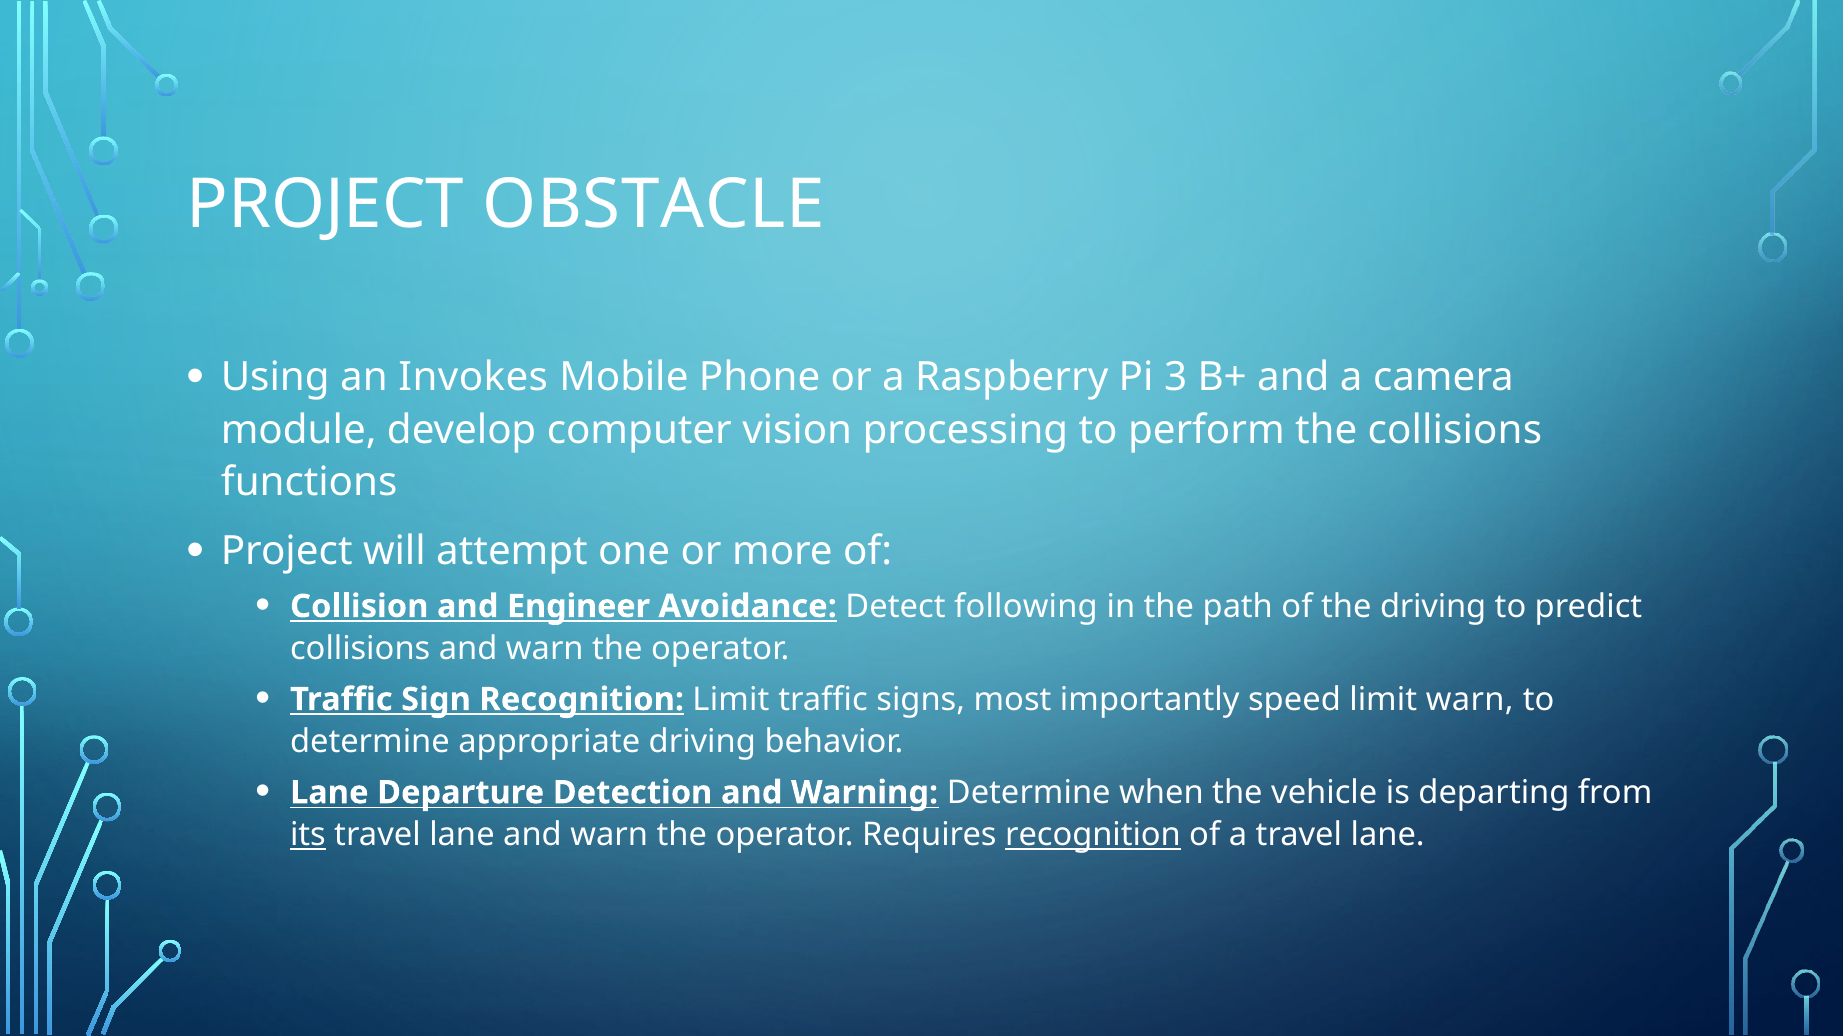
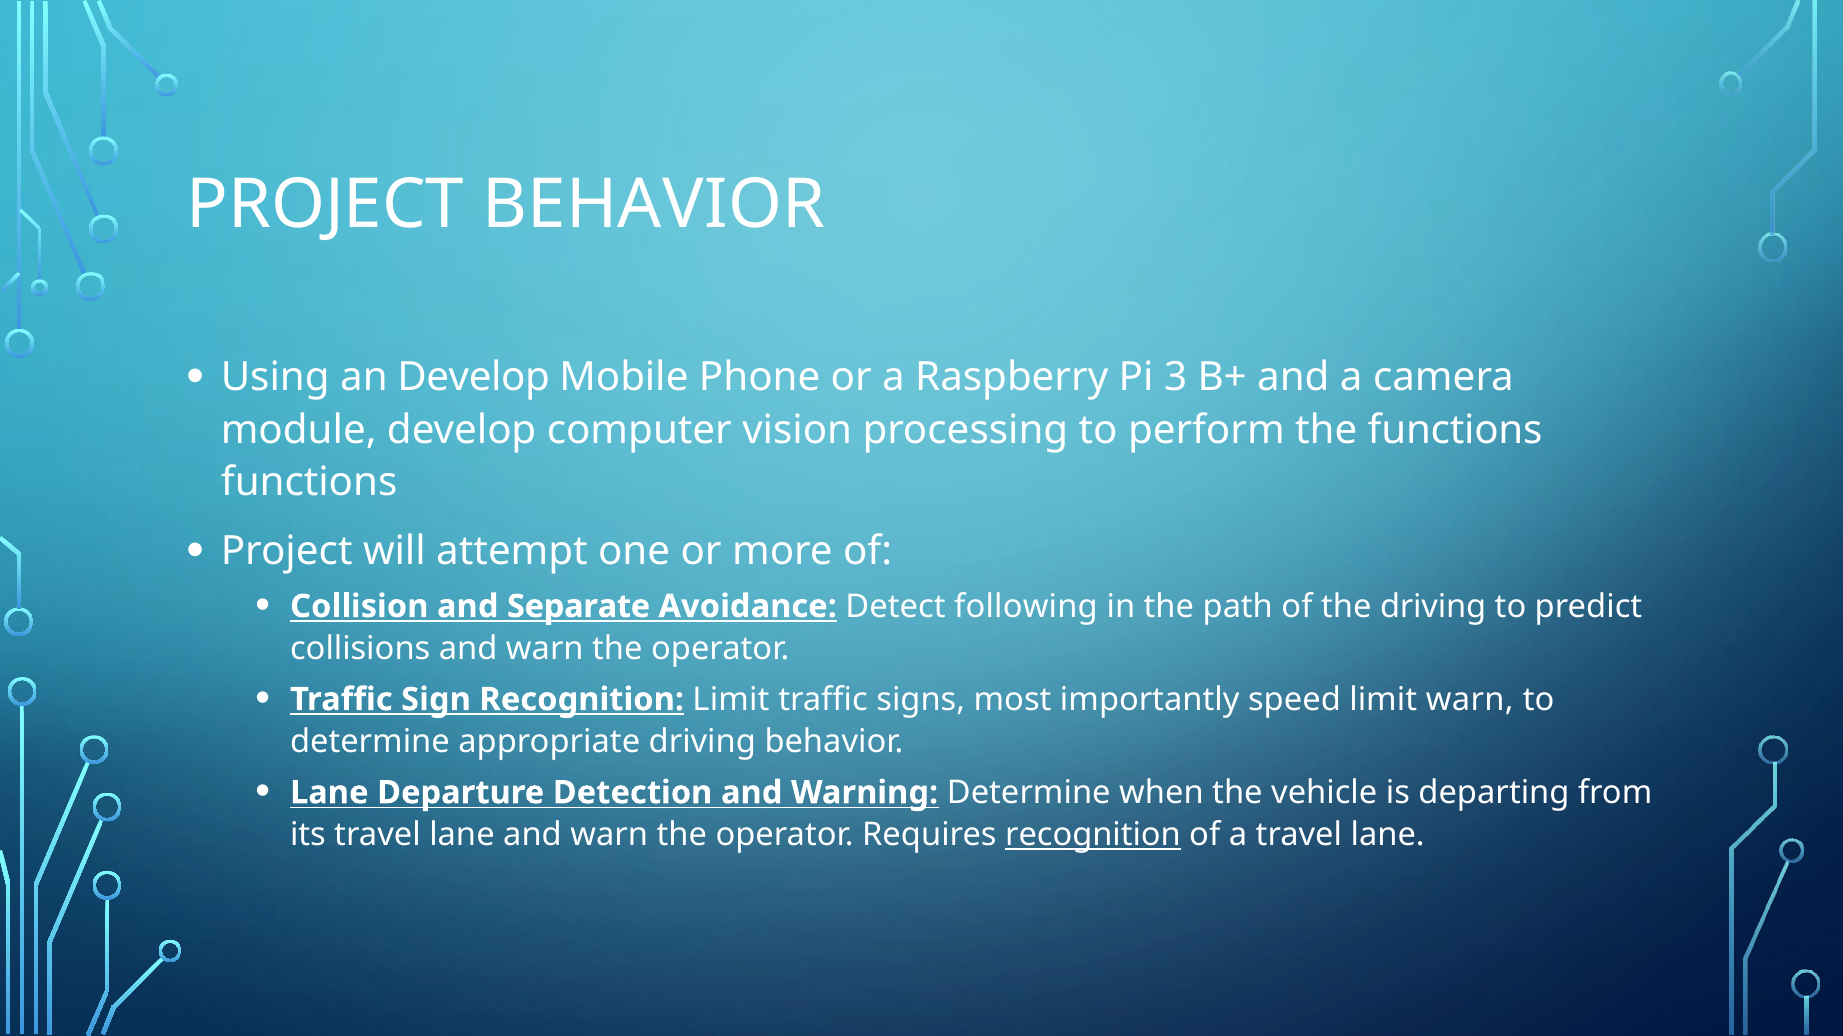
PROJECT OBSTACLE: OBSTACLE -> BEHAVIOR (654, 205)
an Invokes: Invokes -> Develop (474, 378)
the collisions: collisions -> functions (1455, 430)
Engineer: Engineer -> Separate (579, 607)
its underline: present -> none (308, 835)
